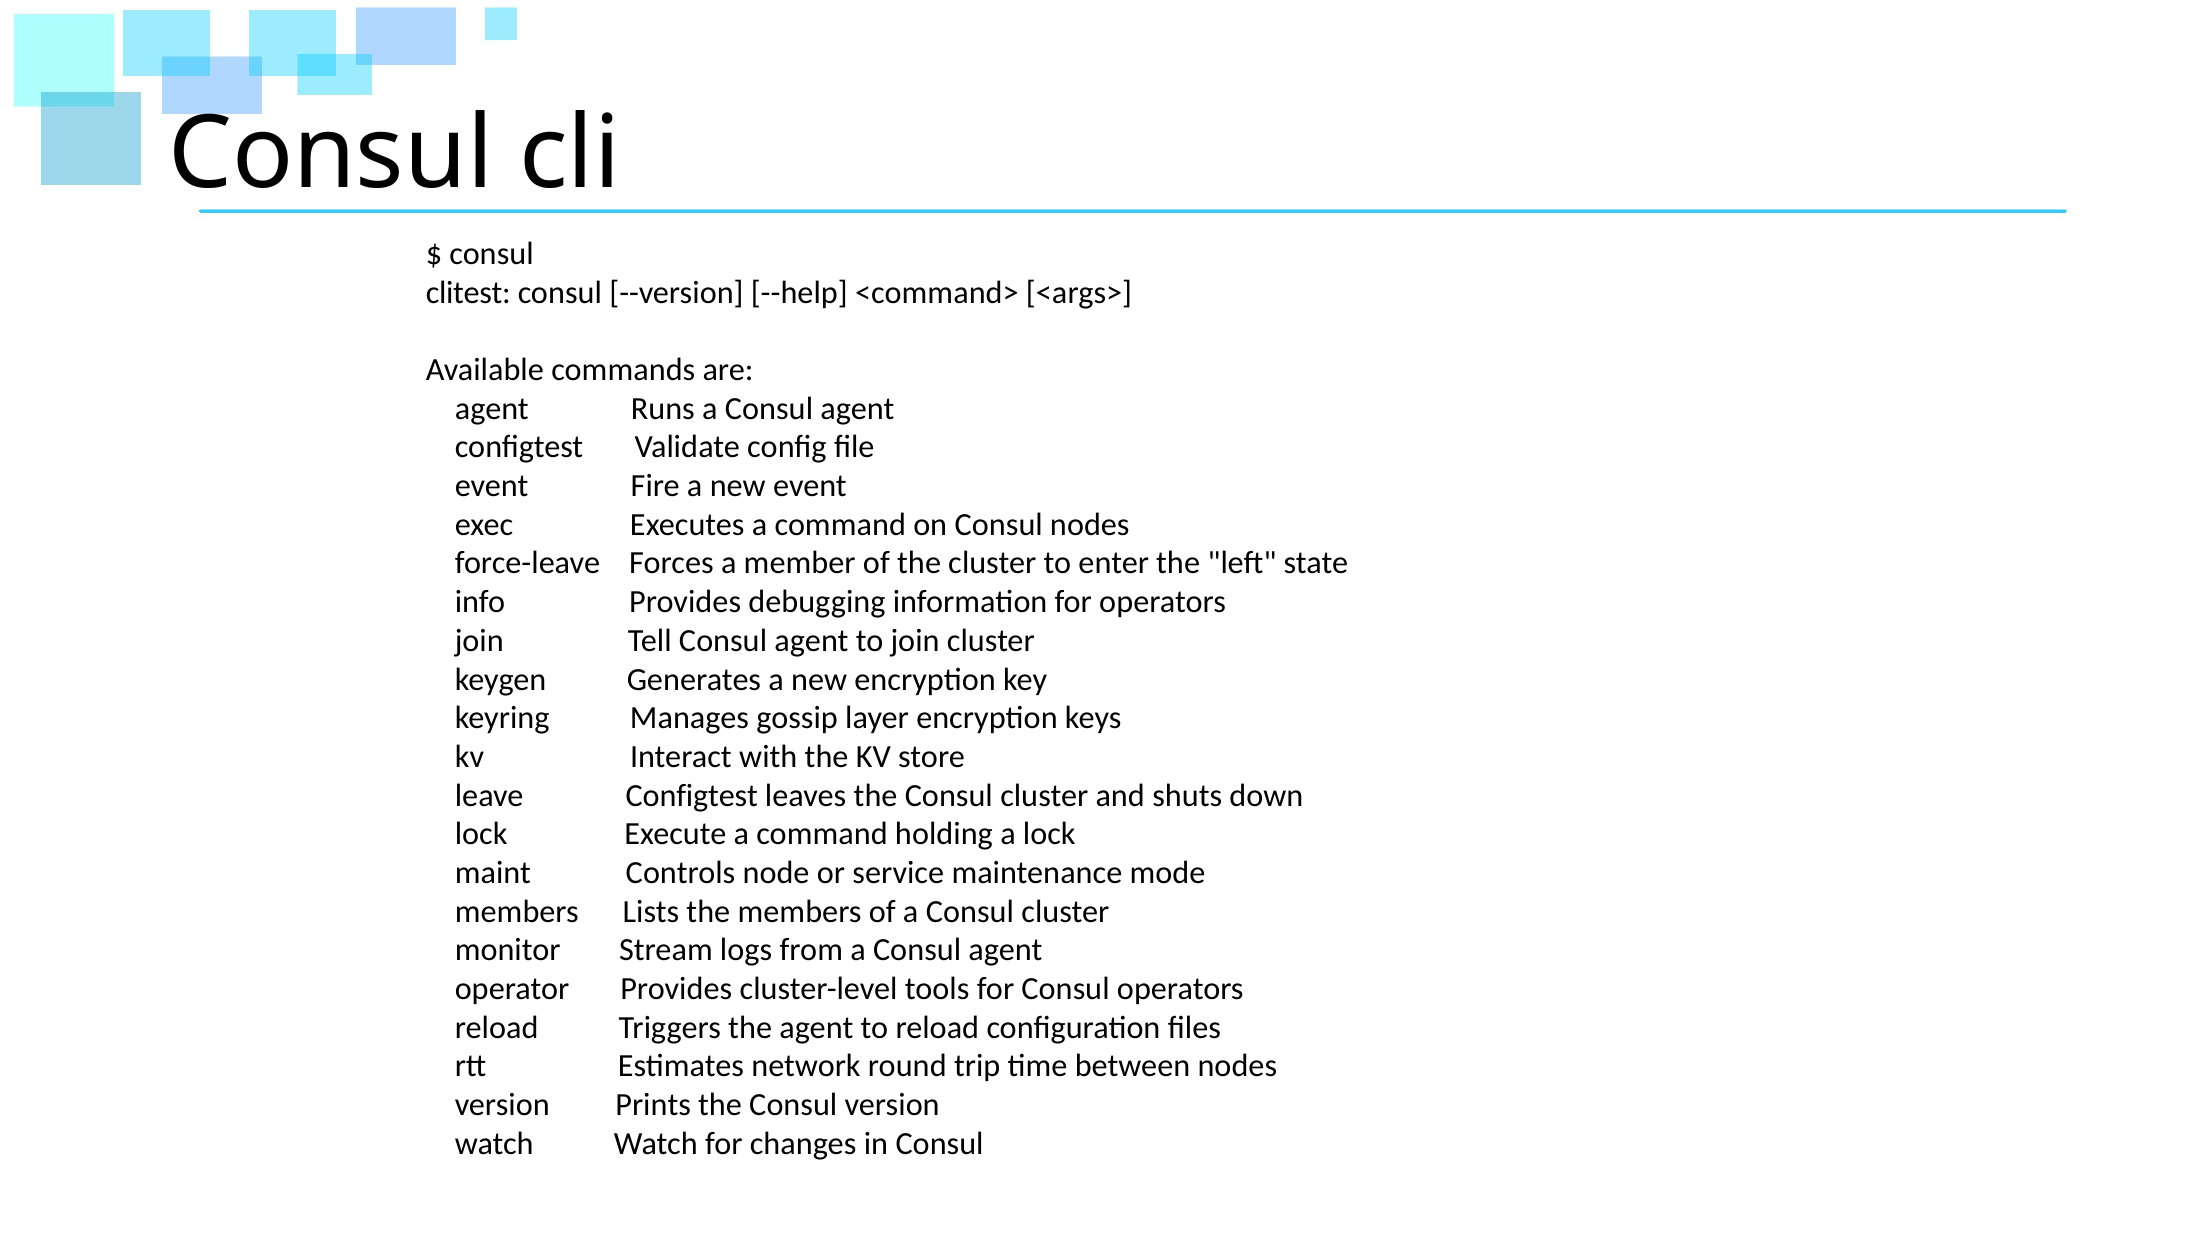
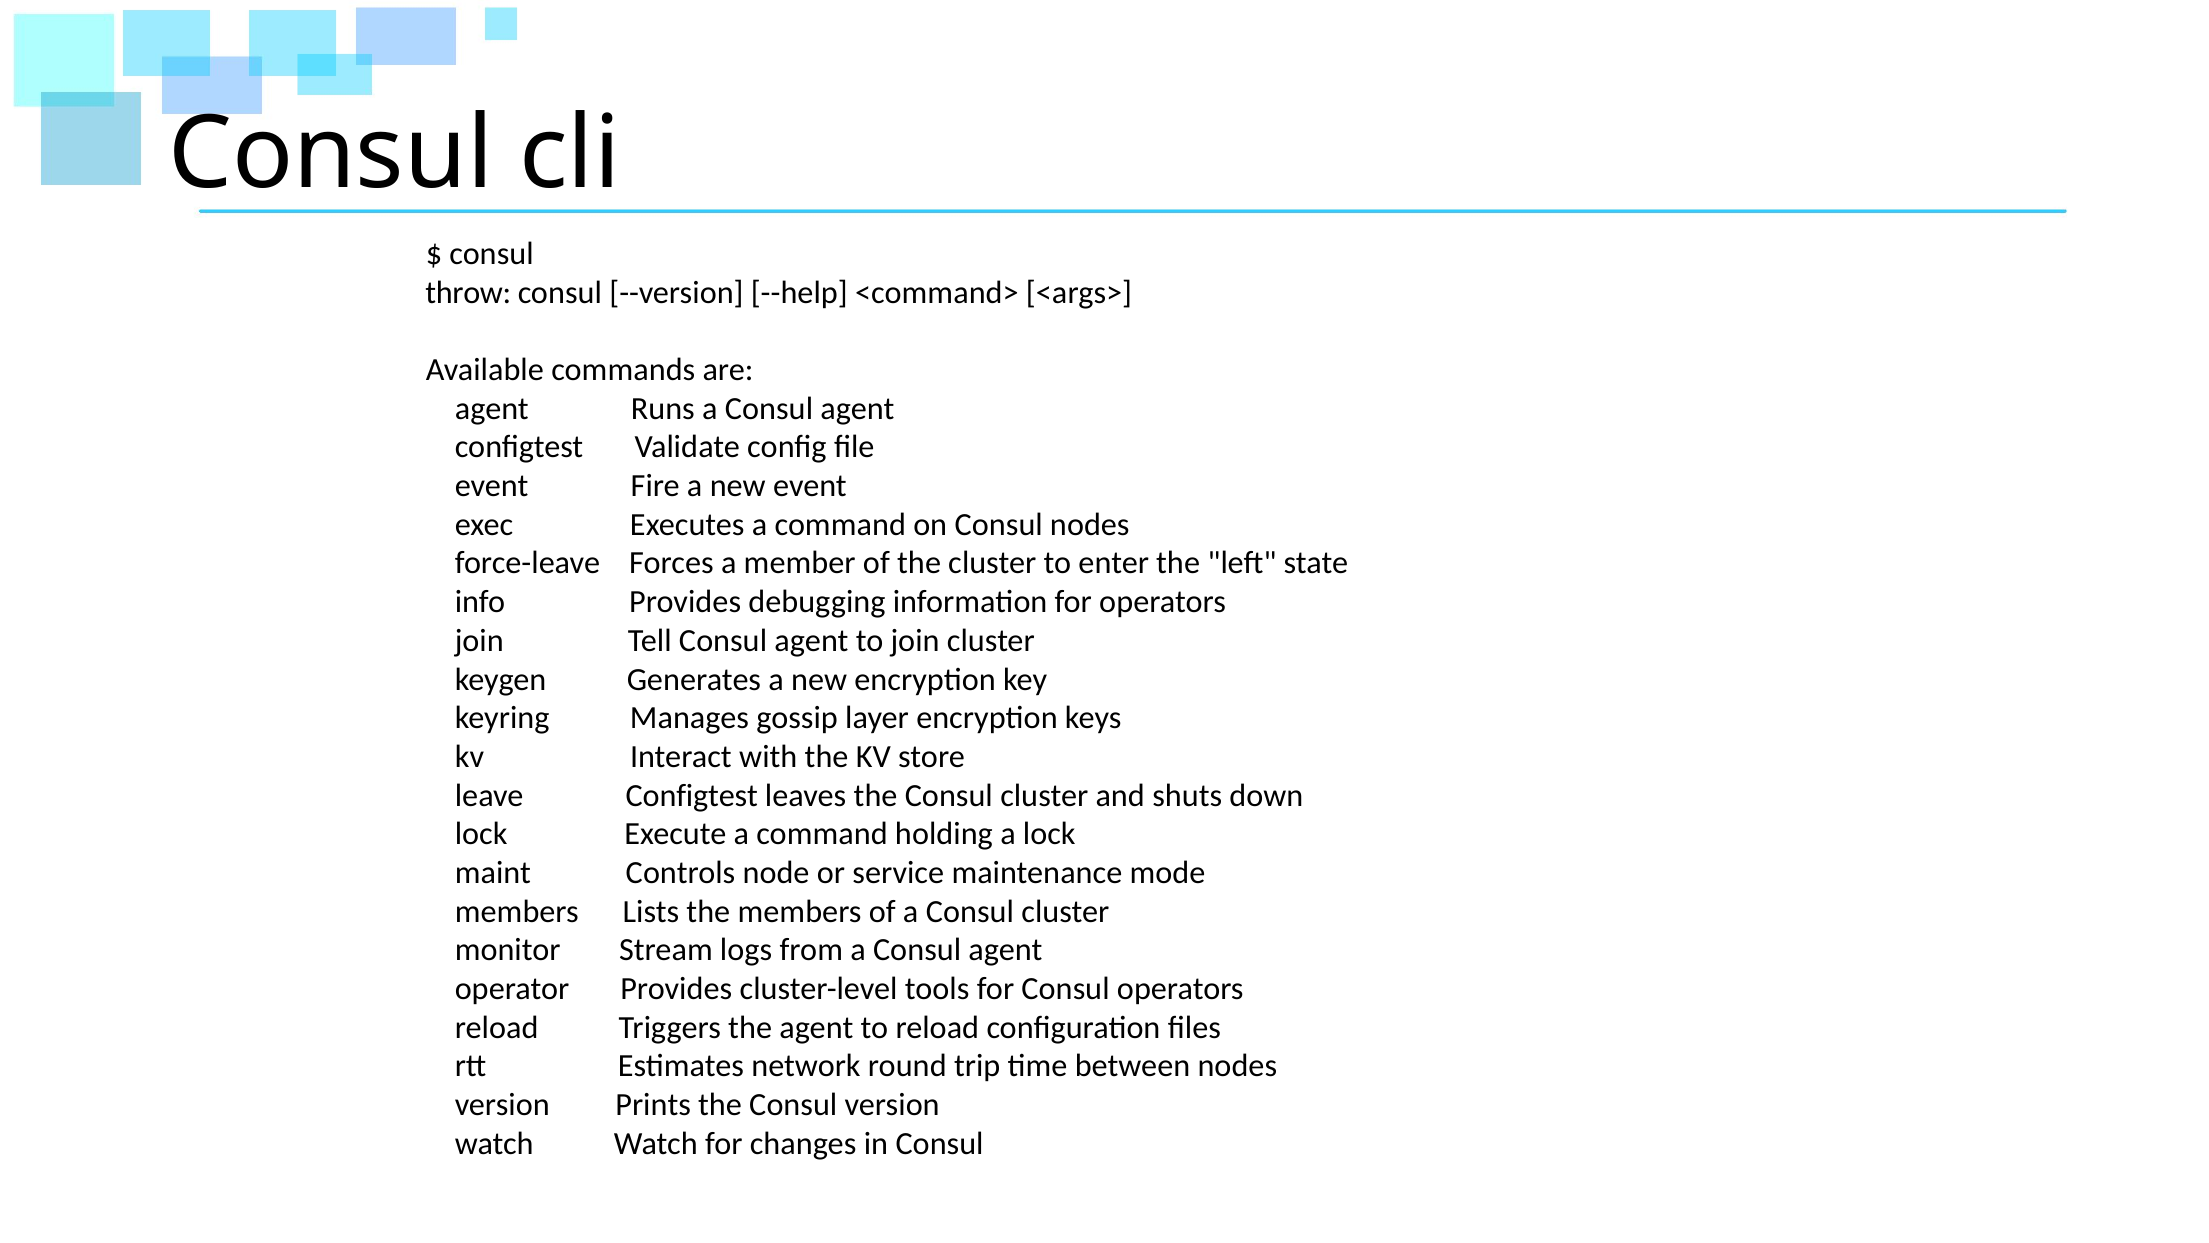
clitest: clitest -> throw (468, 292)
